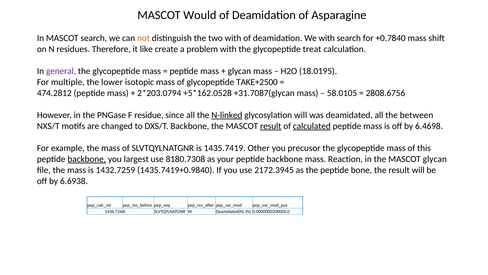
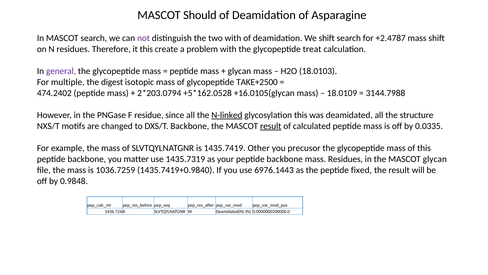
Would: Would -> Should (200, 15)
not colour: orange -> purple (144, 38)
We with: with -> shift (327, 38)
+0.7840: +0.7840 -> +2.4787 (391, 38)
it like: like -> this (146, 49)
18.0195: 18.0195 -> 18.0103 (318, 71)
lower: lower -> digest (112, 82)
474.2812: 474.2812 -> 474.2402 (54, 93)
+31.7087(glycan: +31.7087(glycan -> +16.0105(glycan (264, 93)
58.0105: 58.0105 -> 18.0109 (342, 93)
2808.6756: 2808.6756 -> 3144.7988 (385, 93)
glycosylation will: will -> this (301, 115)
between: between -> structure (417, 115)
calculated underline: present -> none (312, 126)
6.4698: 6.4698 -> 0.0335 (429, 126)
backbone underline: present -> none (87, 159)
largest: largest -> matter (136, 159)
8180.7308: 8180.7308 -> 1435.7319 (185, 159)
mass Reaction: Reaction -> Residues (345, 159)
1432.7259: 1432.7259 -> 1036.7259 (115, 170)
2172.3945: 2172.3945 -> 6976.1443 (274, 170)
bone: bone -> fixed (361, 170)
6.6938: 6.6938 -> 0.9848 (74, 181)
